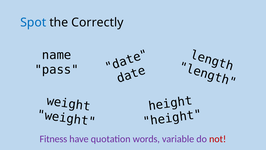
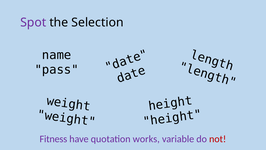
Spot colour: blue -> purple (33, 22)
Correctly: Correctly -> Selection (97, 22)
words: words -> works (146, 139)
